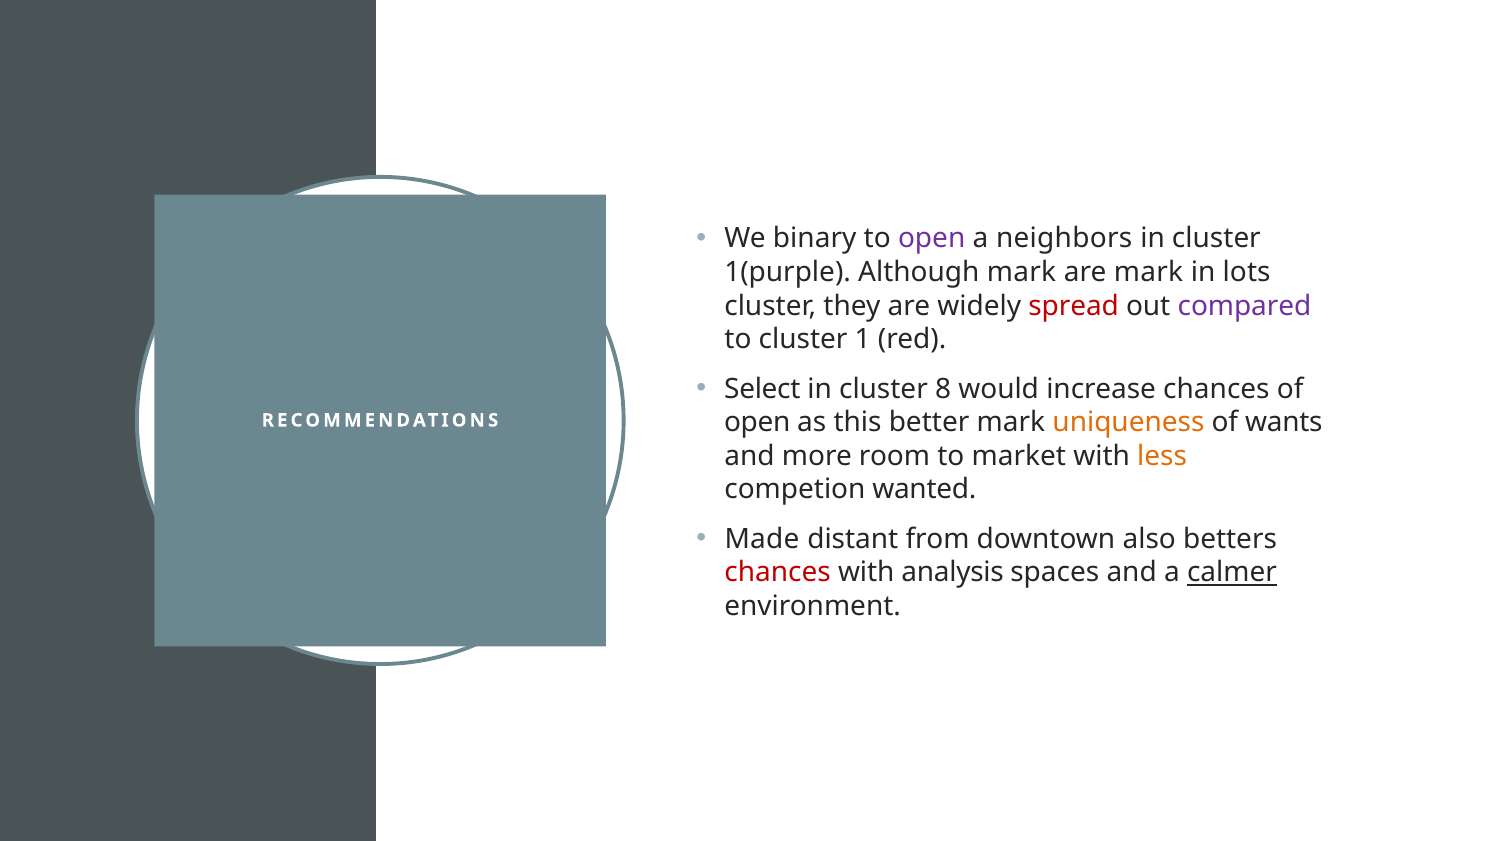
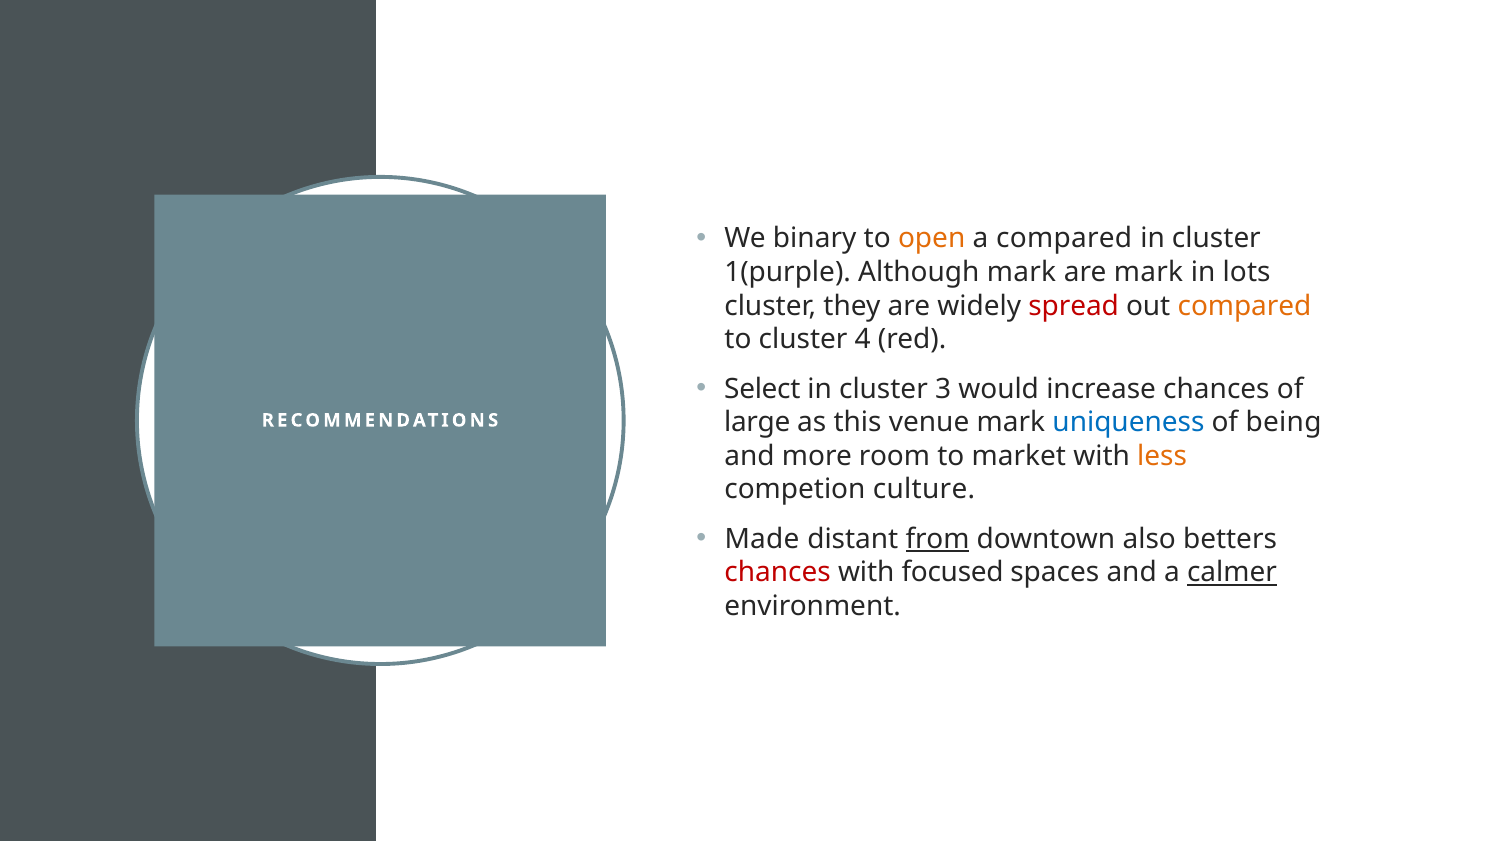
open colour: purple -> orange (932, 238)
a neighbors: neighbors -> compared (1064, 238)
compared colour: purple -> orange (1245, 306)
1: 1 -> 4 (863, 339)
8: 8 -> 3 (943, 389)
open: open -> large (757, 422)
better: better -> venue (929, 422)
uniqueness colour: orange -> blue (1128, 422)
wants: wants -> being (1284, 422)
wanted: wanted -> culture (924, 489)
from underline: none -> present (938, 539)
analysis: analysis -> focused (953, 572)
